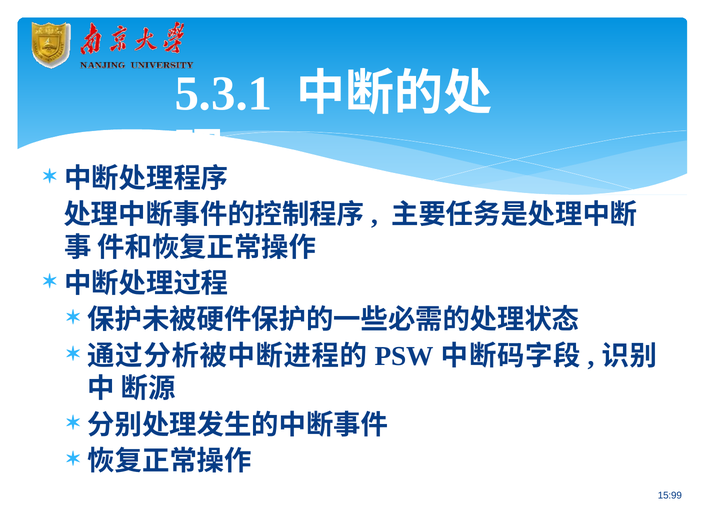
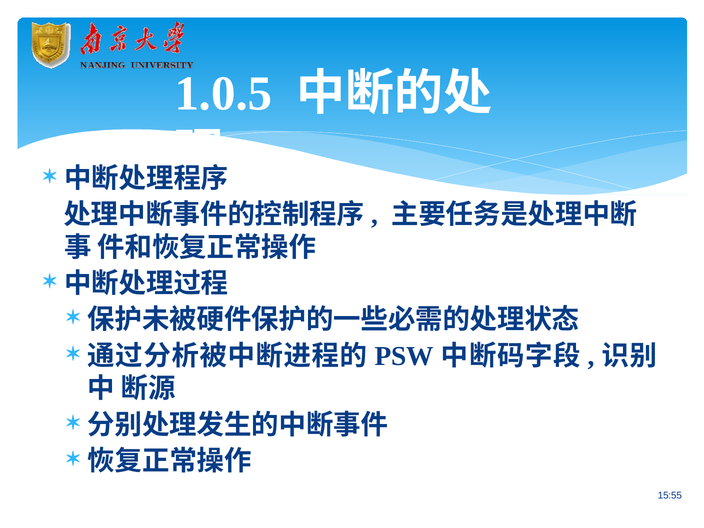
5.3.1: 5.3.1 -> 1.0.5 (223, 94)
15:99: 15:99 -> 15:55 (670, 496)
